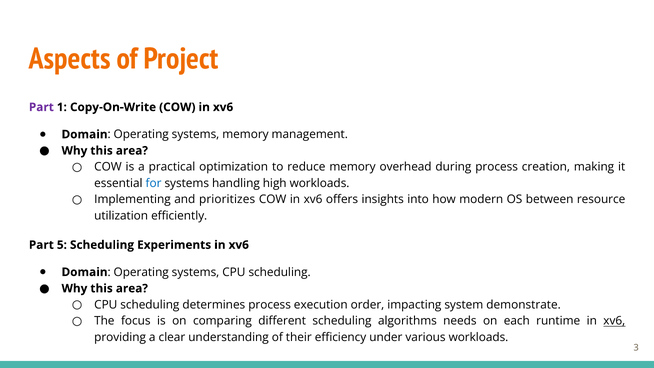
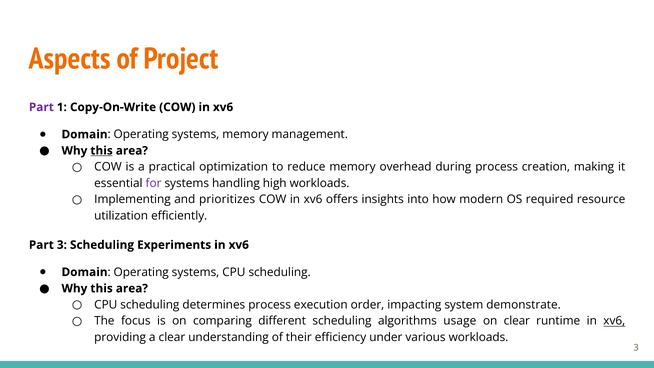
this underline: none -> present (102, 151)
for colour: blue -> purple (154, 183)
between: between -> required (550, 200)
Part 5: 5 -> 3 (62, 245)
needs: needs -> usage (460, 321)
on each: each -> clear (517, 321)
